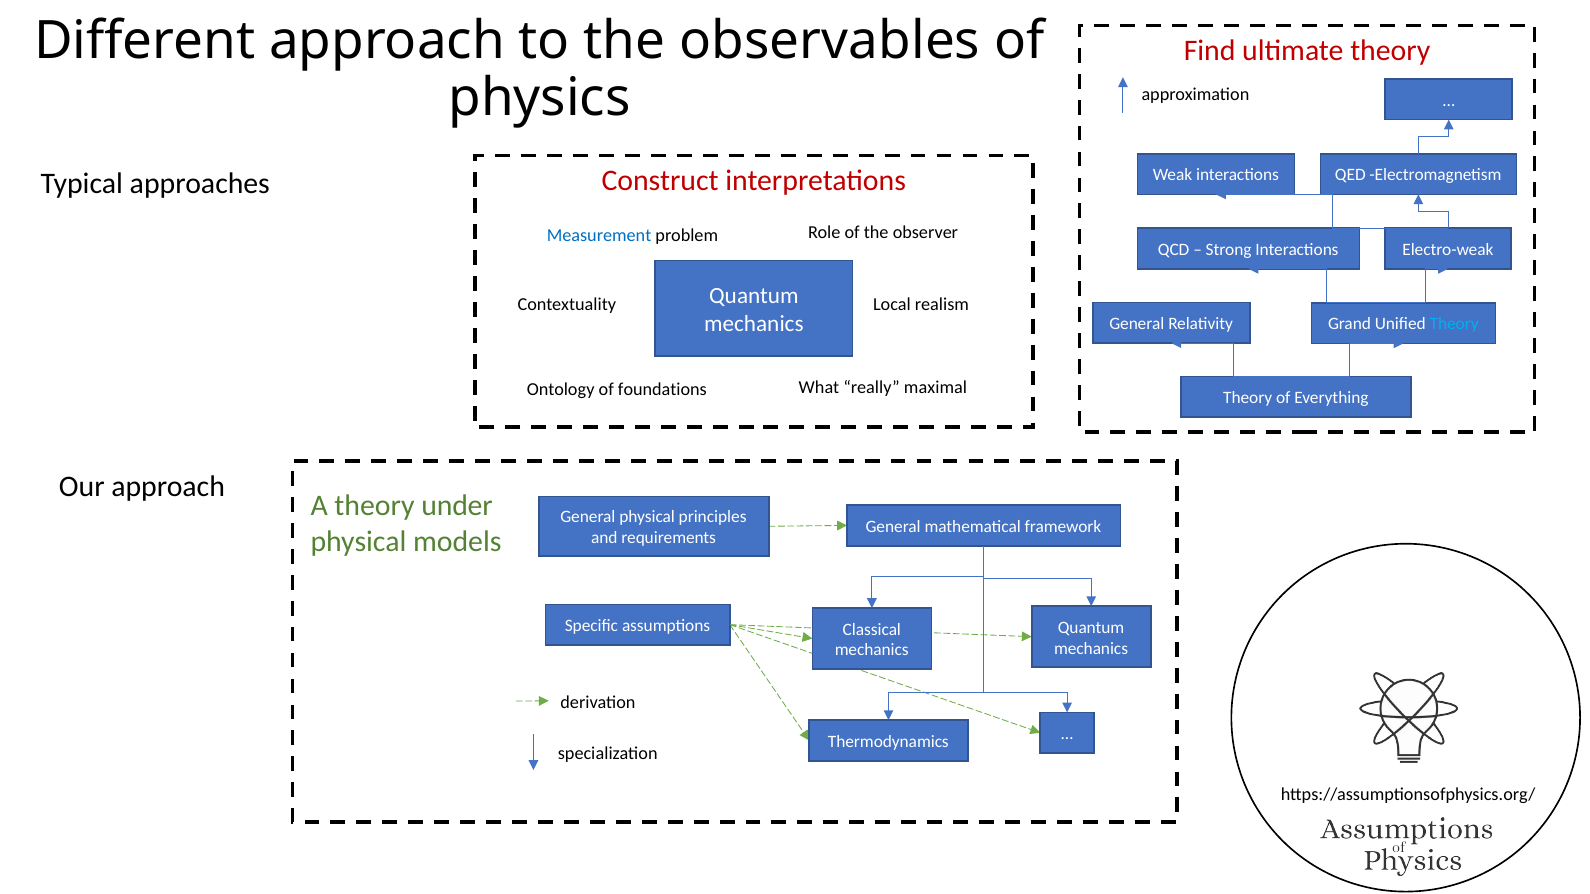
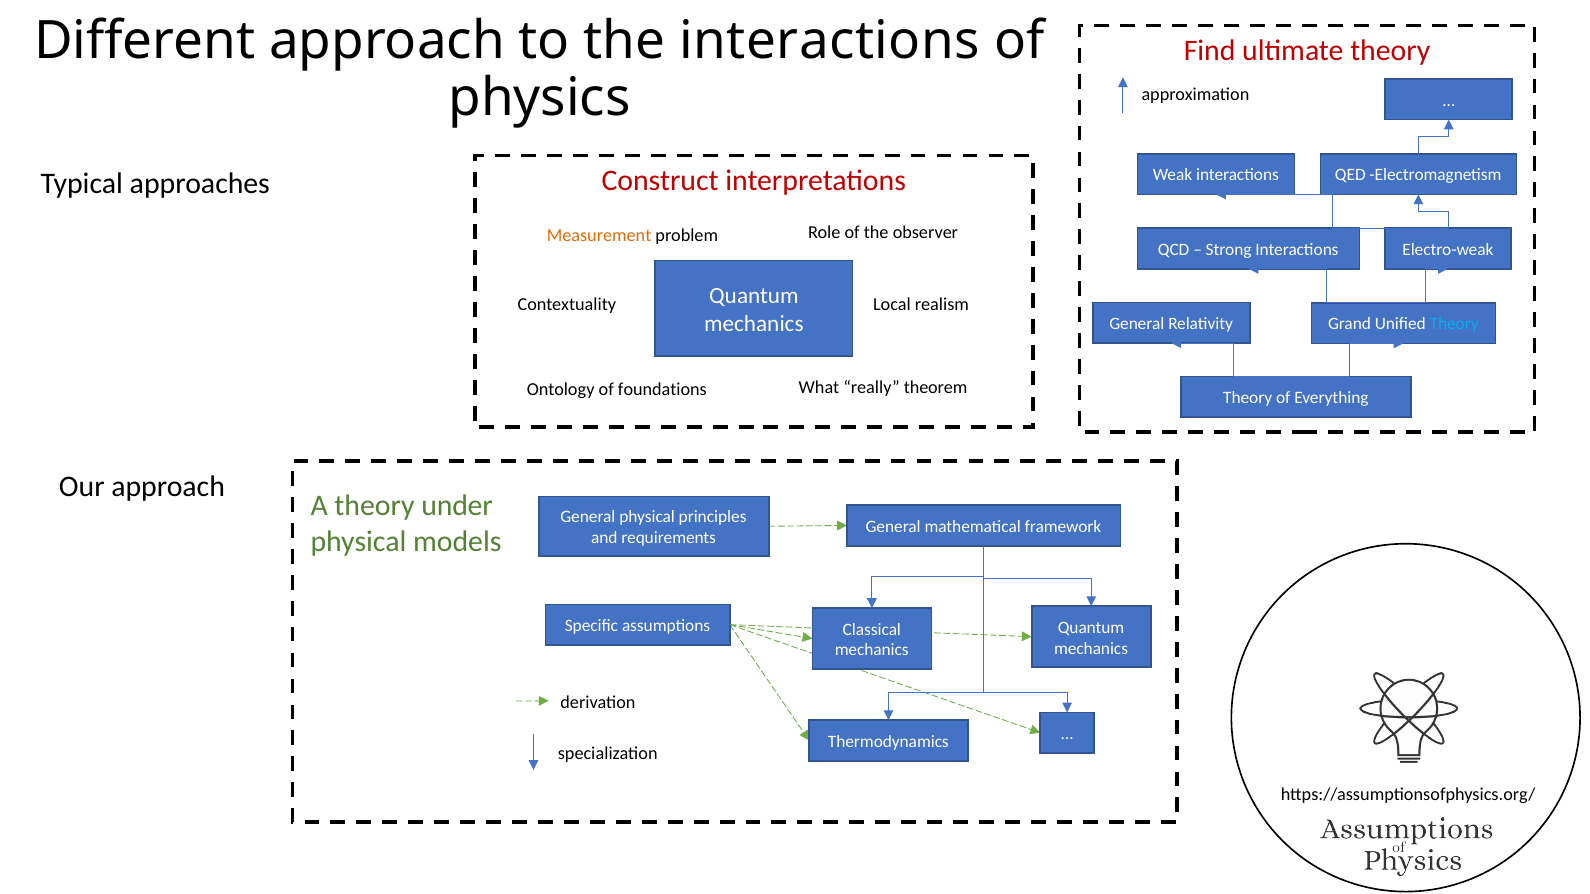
the observables: observables -> interactions (830, 41)
Measurement colour: blue -> orange (599, 235)
maximal: maximal -> theorem (936, 387)
